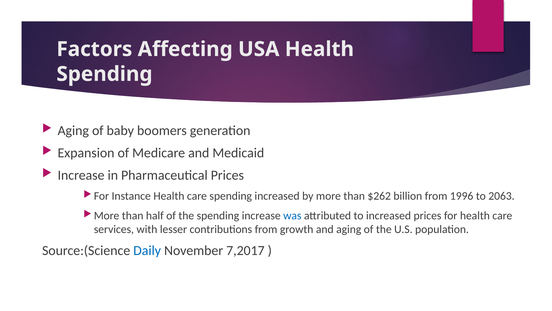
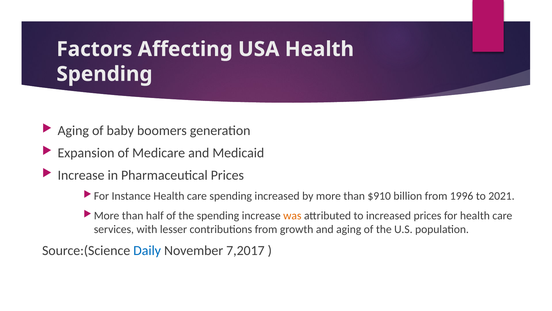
$262: $262 -> $910 (379, 196)
2063: 2063 -> 2021 (502, 196)
was colour: blue -> orange (292, 215)
